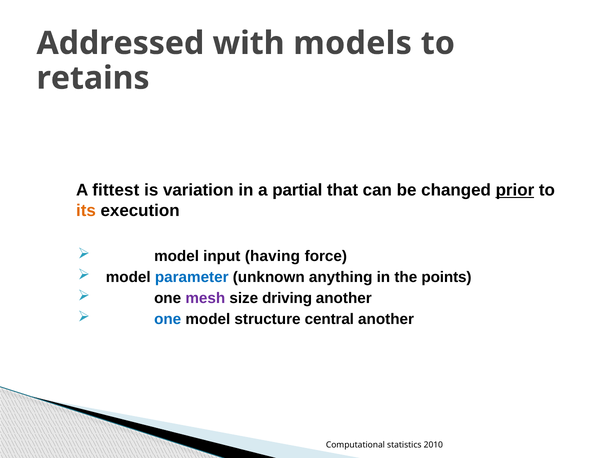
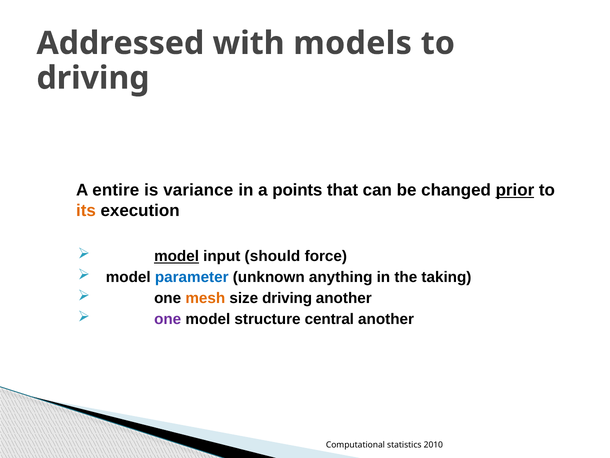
retains: retains -> driving (93, 78)
fittest: fittest -> entire (116, 190)
variation: variation -> variance (198, 190)
partial: partial -> points (297, 190)
model underline: none -> present (177, 256)
having: having -> should (272, 256)
points: points -> taking (446, 277)
mesh colour: purple -> orange (205, 298)
one colour: blue -> purple (168, 319)
